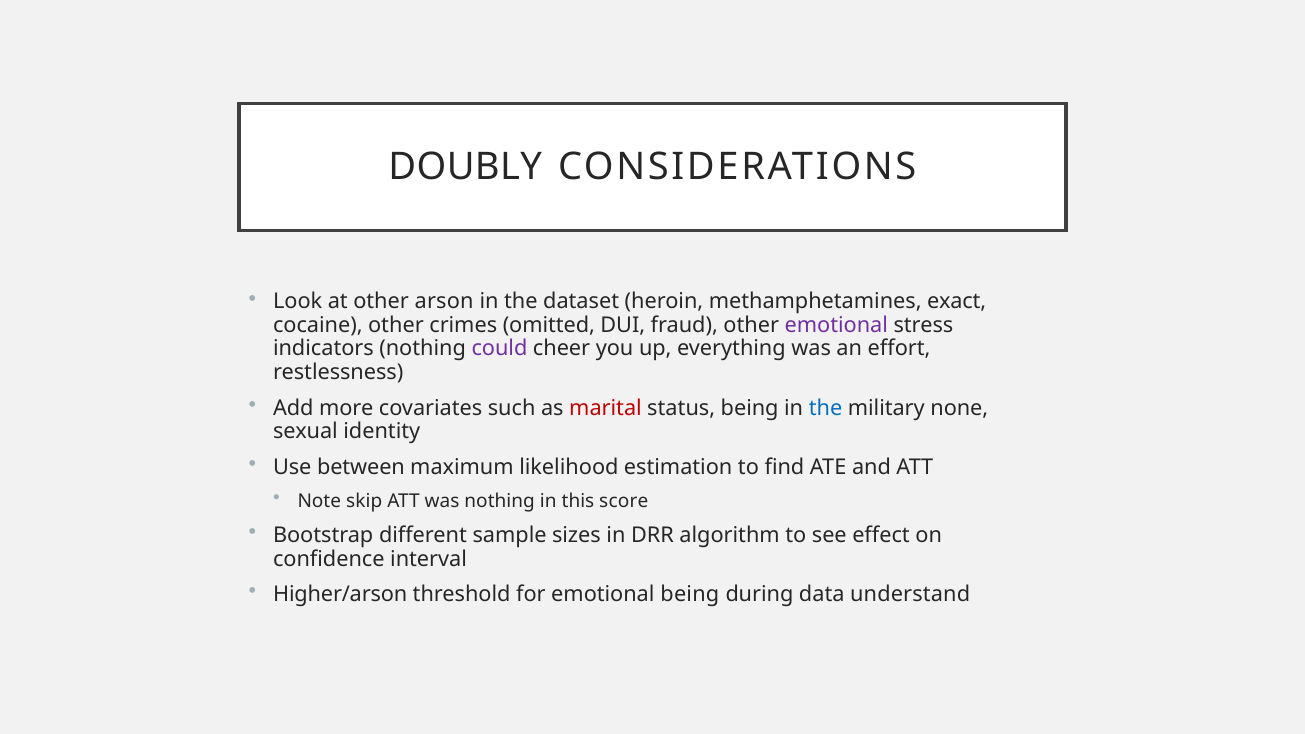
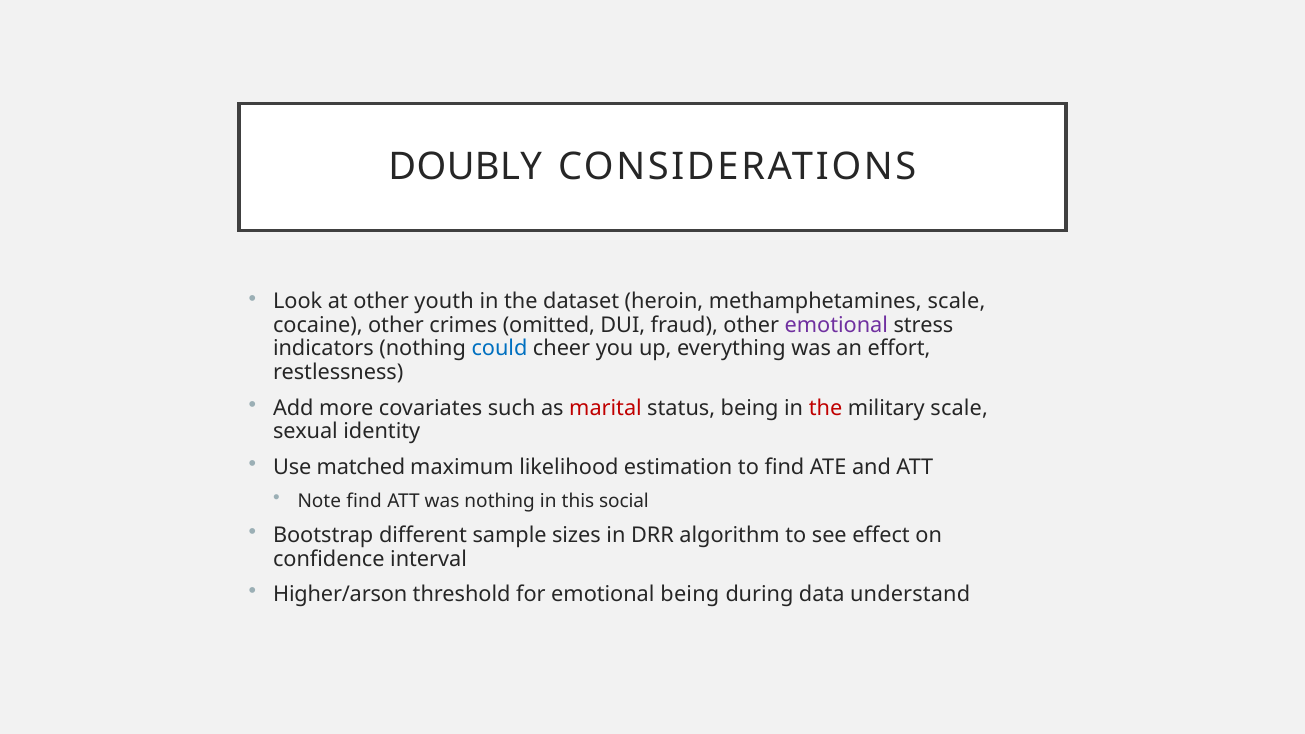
arson: arson -> youth (444, 302)
methamphetamines exact: exact -> scale (956, 302)
could colour: purple -> blue (499, 349)
the colour: blue -> red (826, 408)
military none: none -> scale (959, 408)
between: between -> matched (361, 467)
Note skip: skip -> find (364, 501)
score: score -> social (624, 501)
